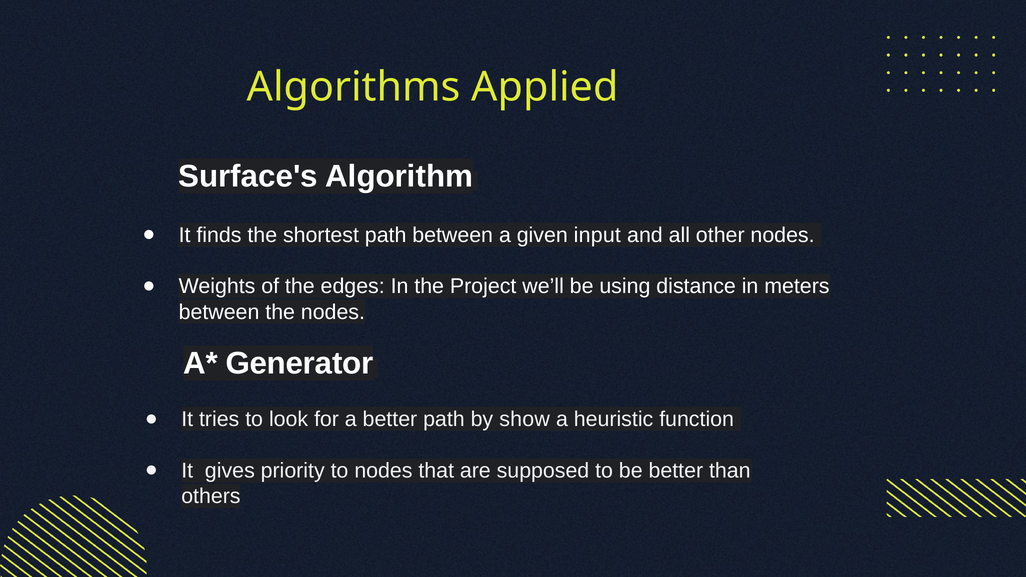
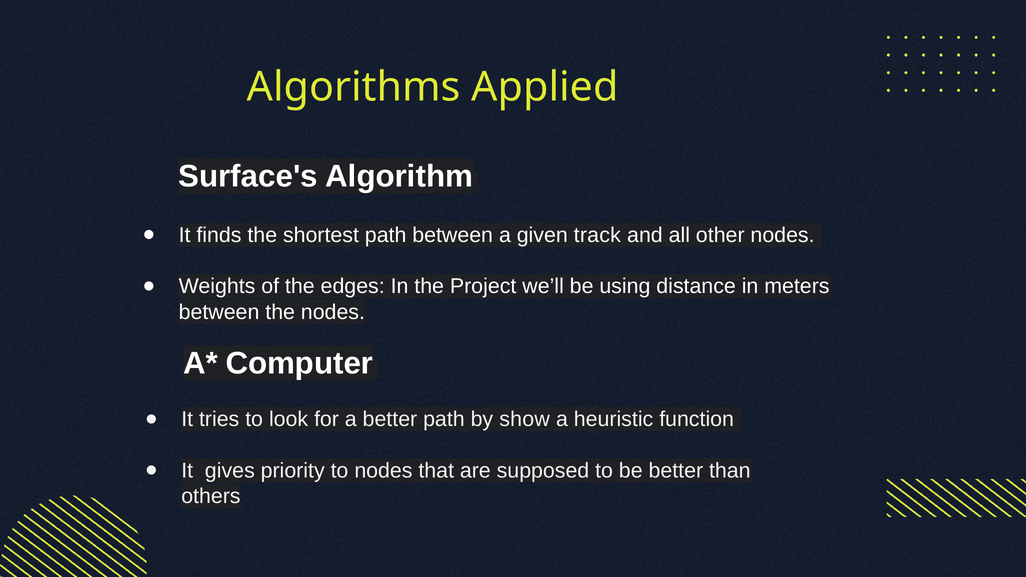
input: input -> track (597, 235)
Generator: Generator -> Computer (299, 364)
